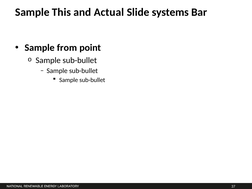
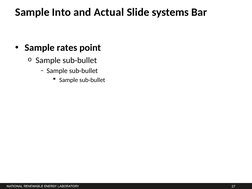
This: This -> Into (61, 12)
from: from -> rates (67, 48)
